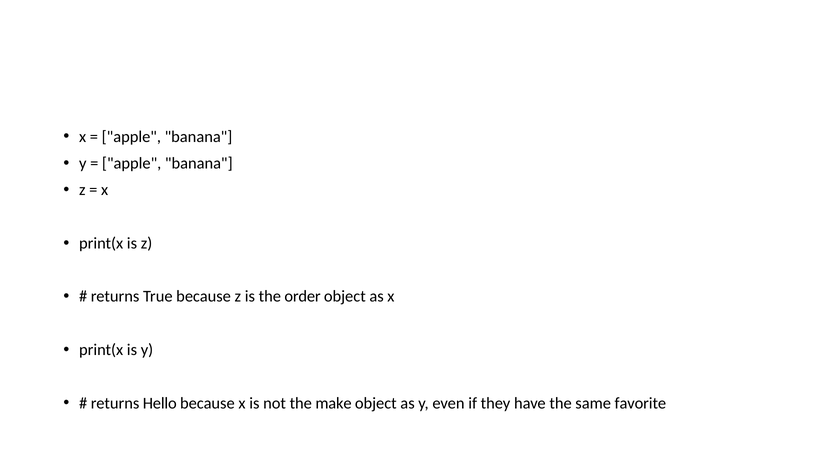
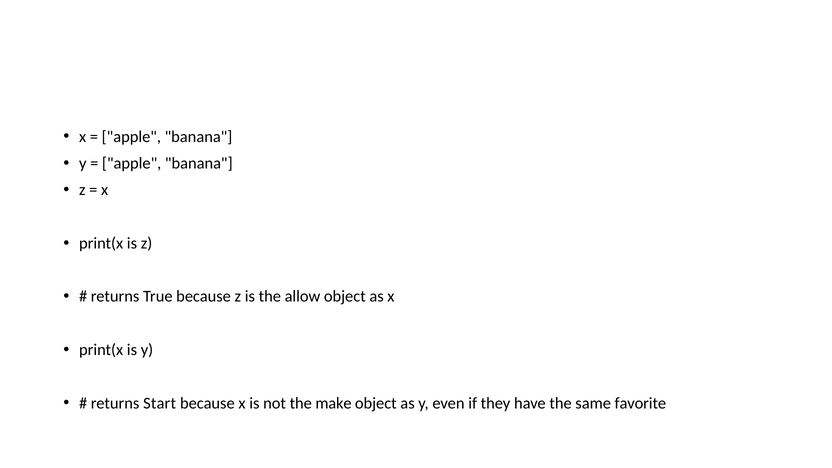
order: order -> allow (302, 297)
Hello: Hello -> Start (160, 403)
